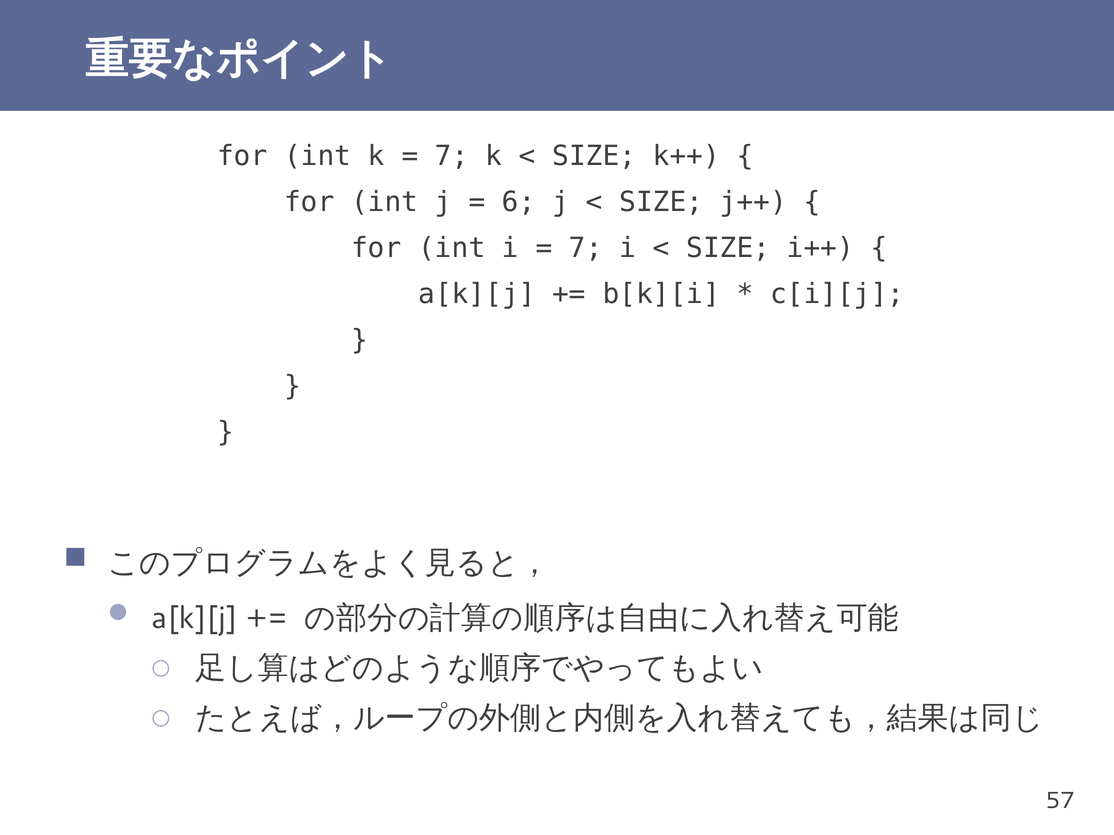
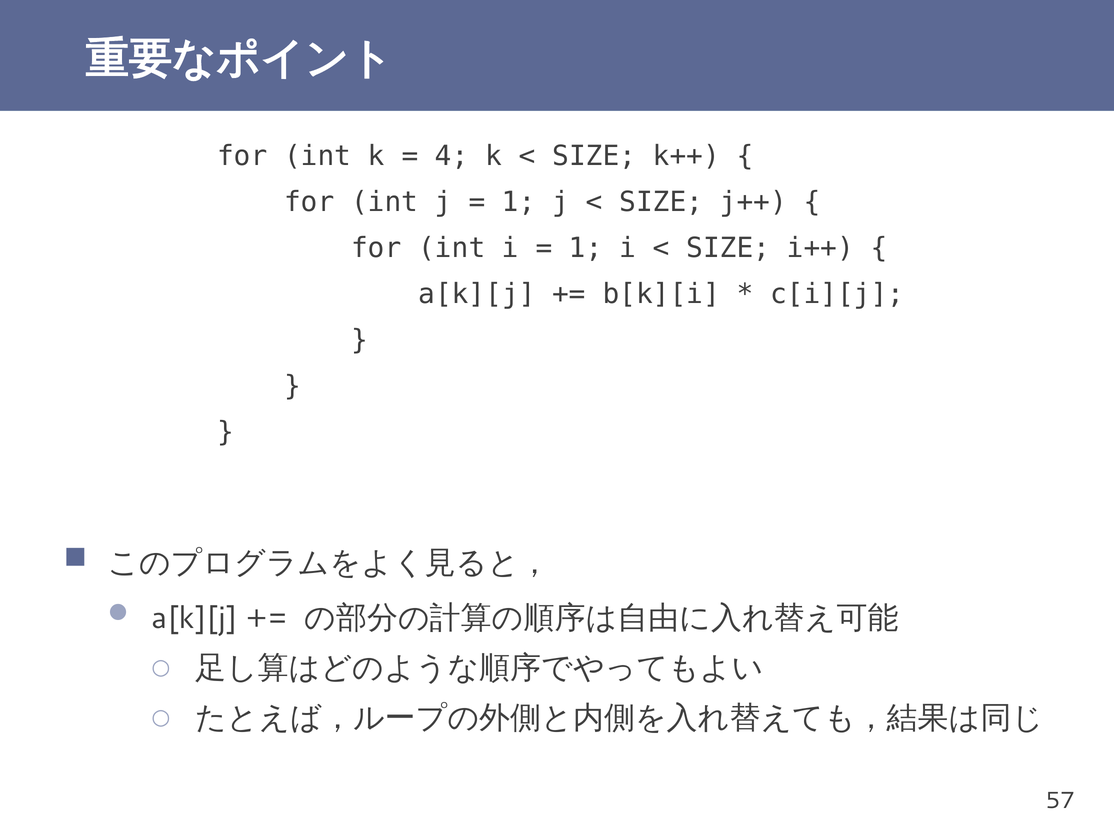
7: 7 -> 4 (452, 156)
6: 6 -> 1 (519, 202)
7: 7 -> 1 (586, 248)
